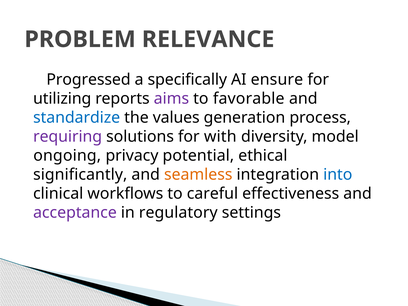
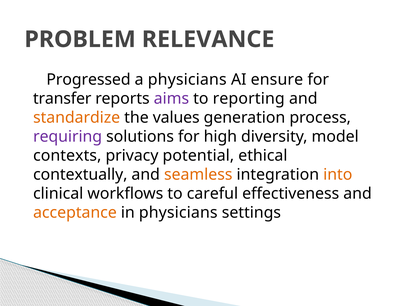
a specifically: specifically -> physicians (187, 80)
utilizing: utilizing -> transfer (62, 99)
favorable: favorable -> reporting (249, 99)
standardize colour: blue -> orange (77, 118)
with: with -> high (220, 137)
ongoing: ongoing -> contexts (67, 156)
significantly: significantly -> contextually (80, 175)
into colour: blue -> orange (338, 175)
acceptance colour: purple -> orange (75, 213)
in regulatory: regulatory -> physicians (178, 213)
